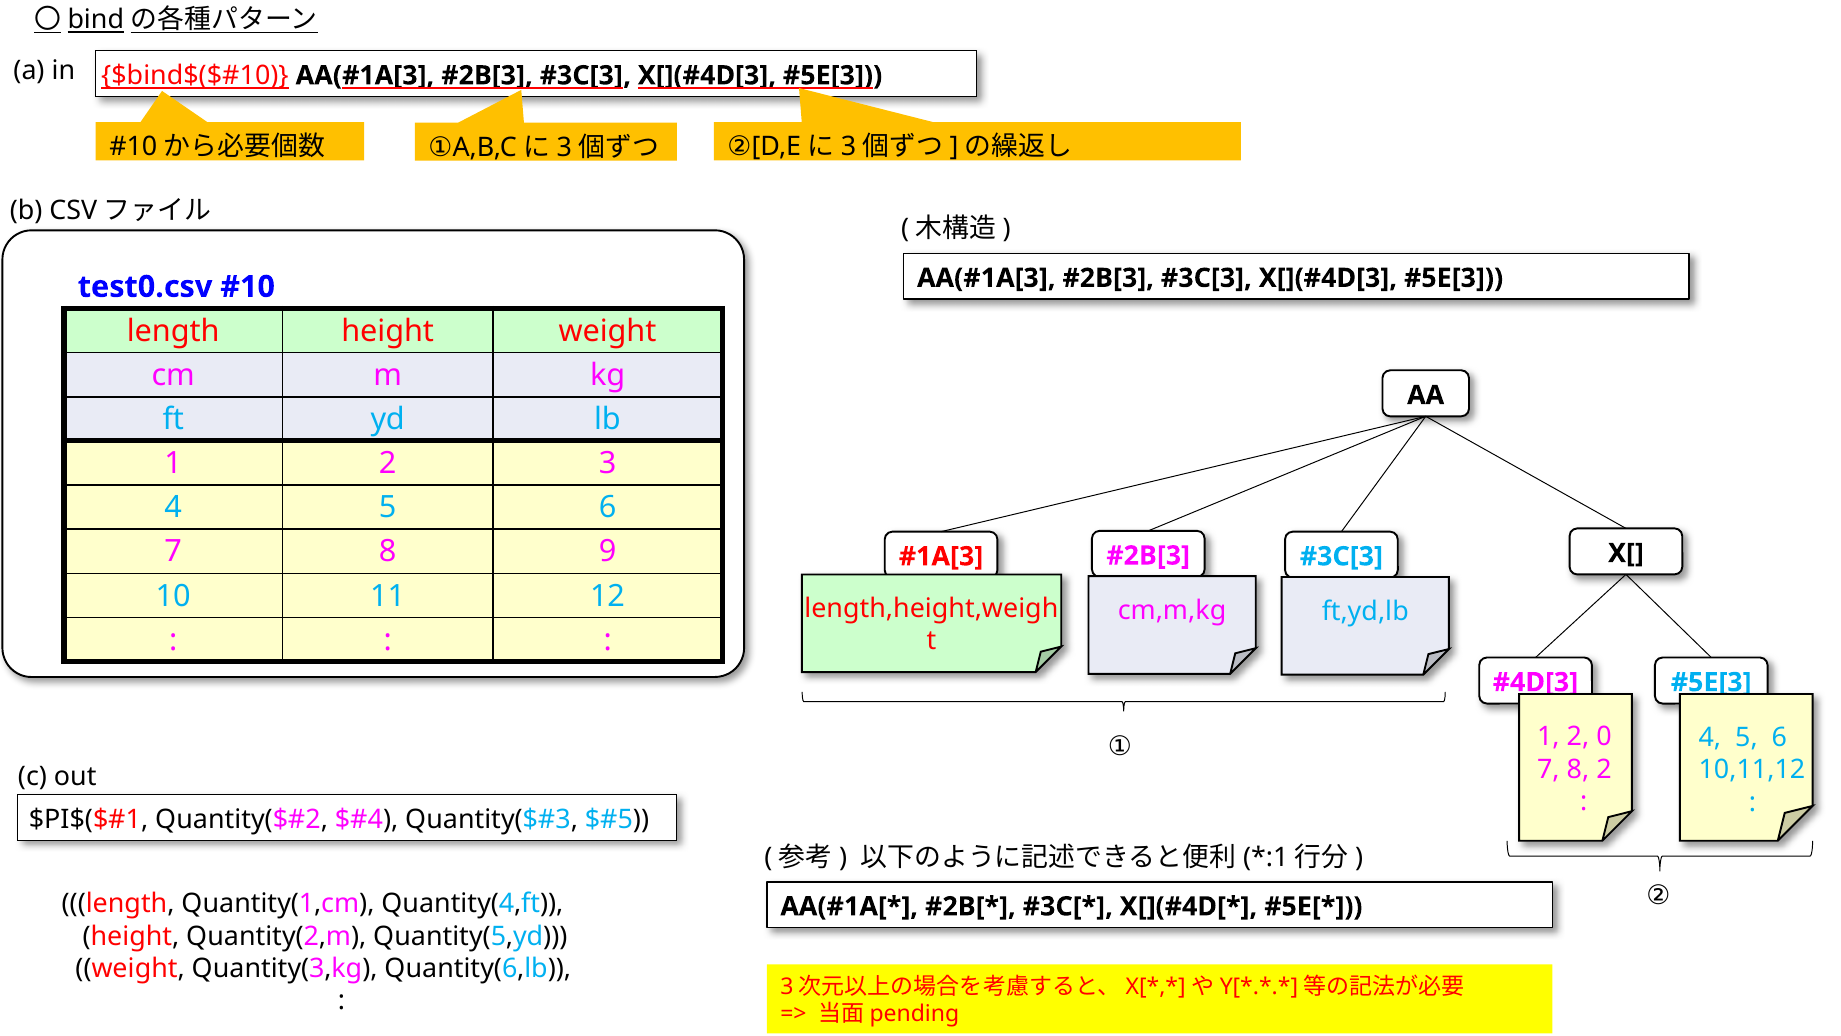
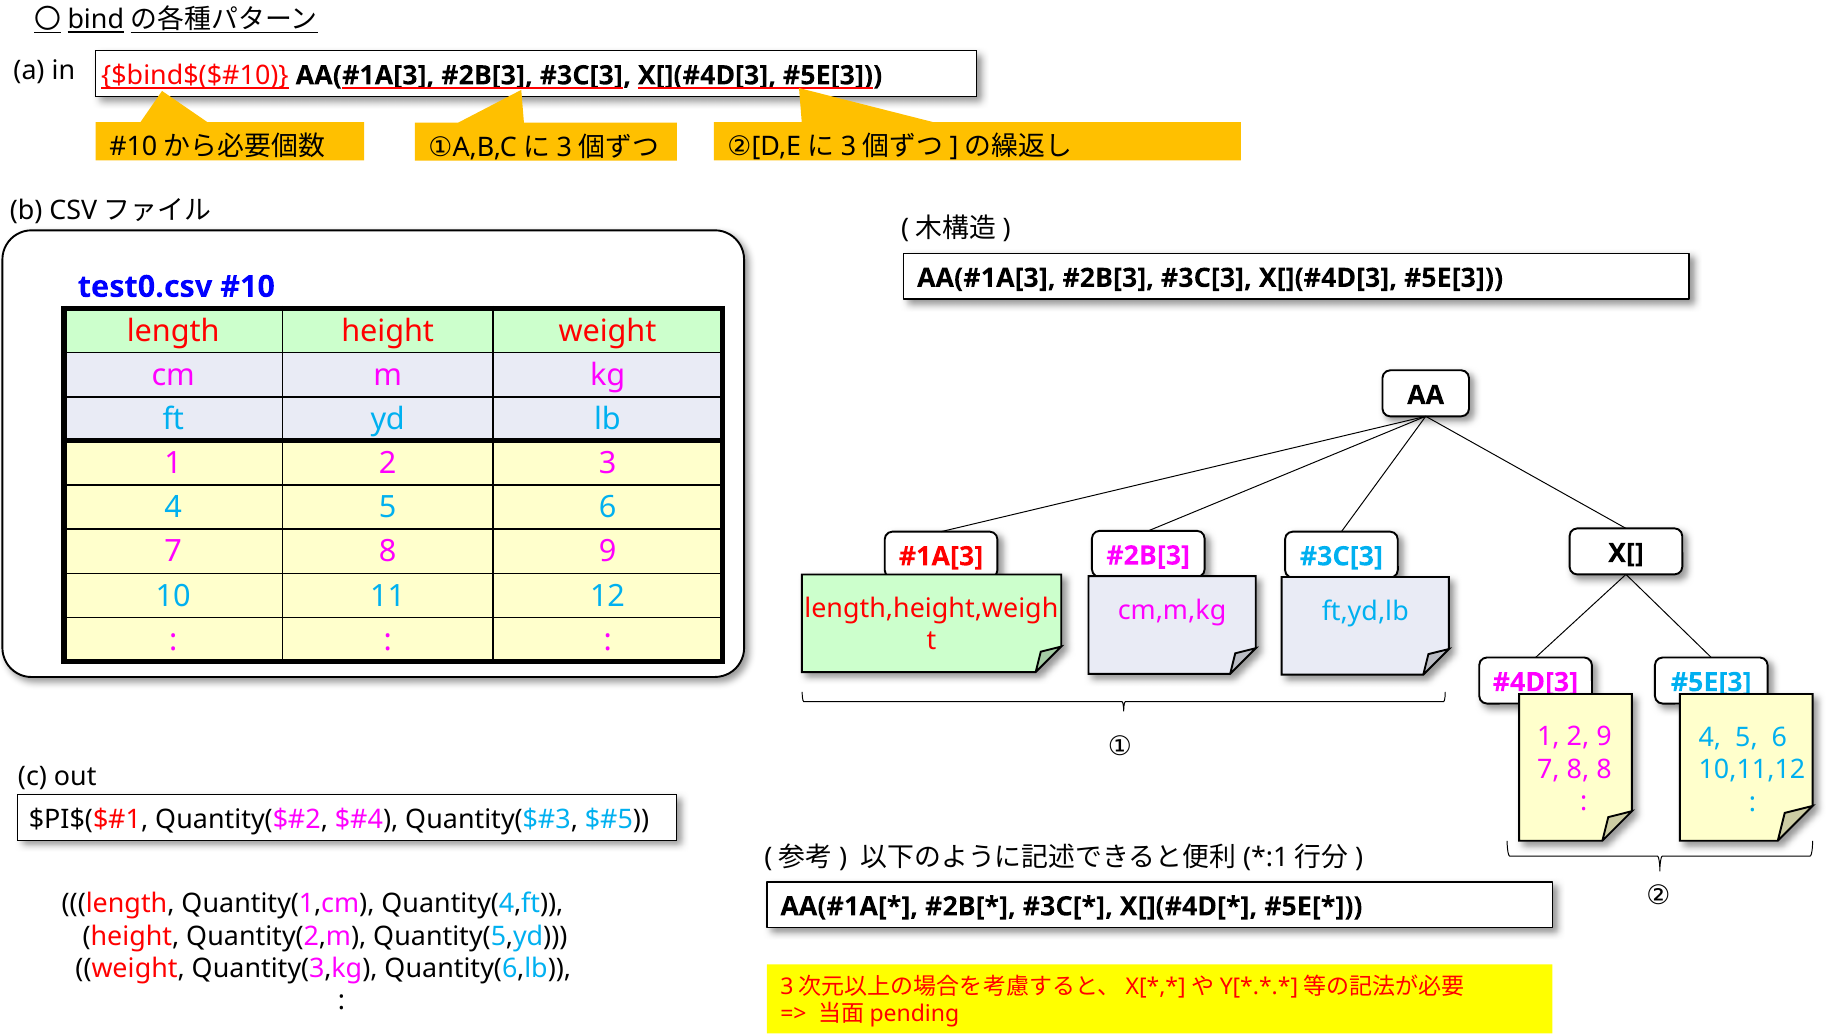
2 0: 0 -> 9 (1604, 737)
8 2: 2 -> 8 (1604, 769)
